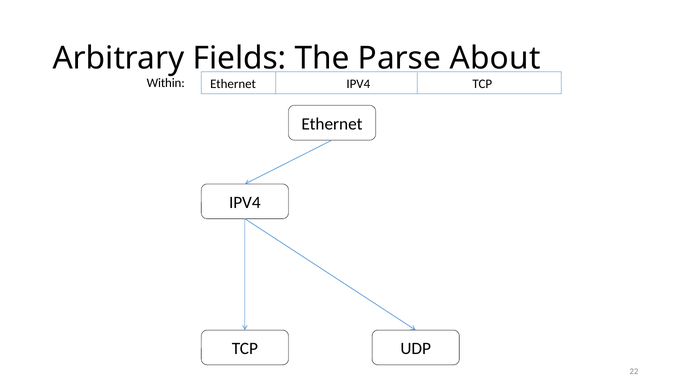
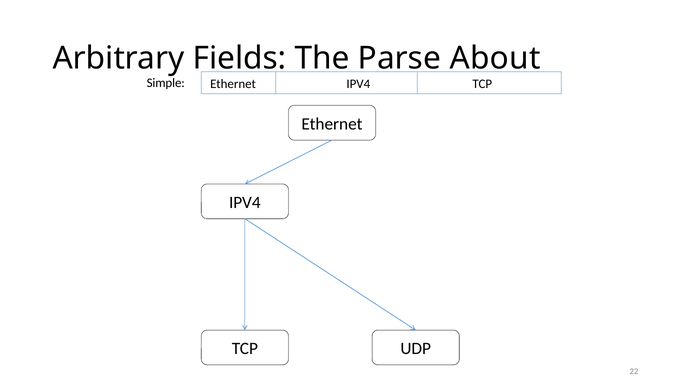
Within: Within -> Simple (166, 83)
